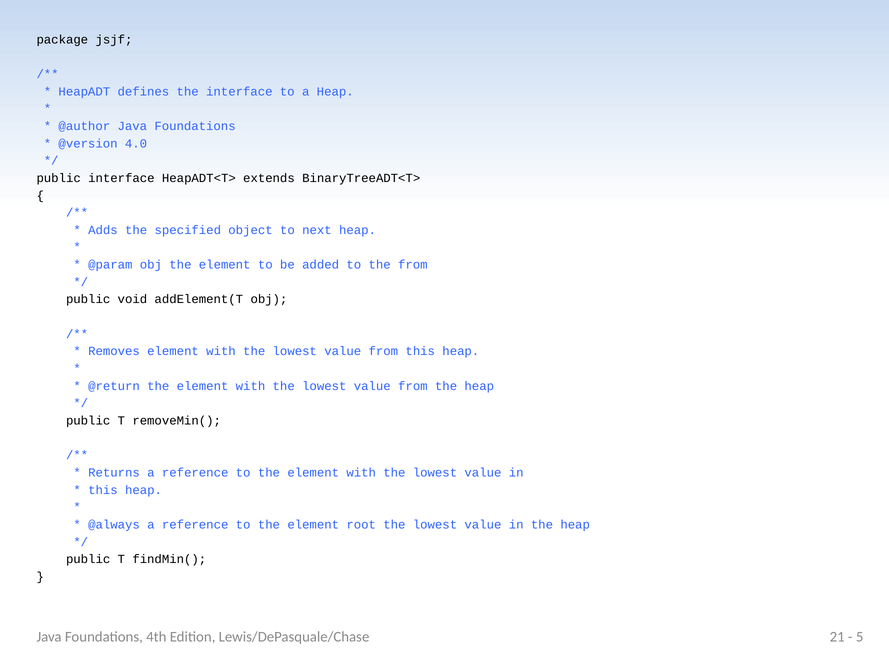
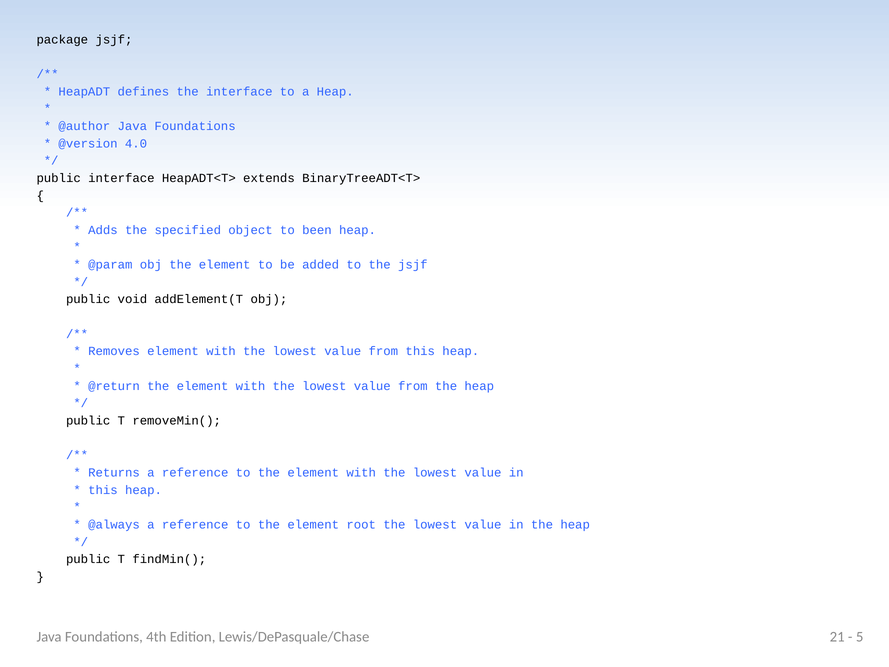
next: next -> been (317, 230)
the from: from -> jsjf (413, 265)
